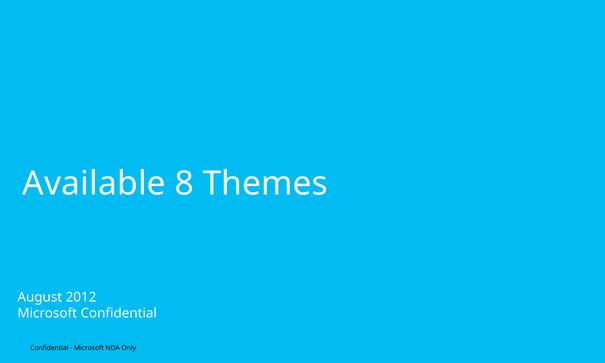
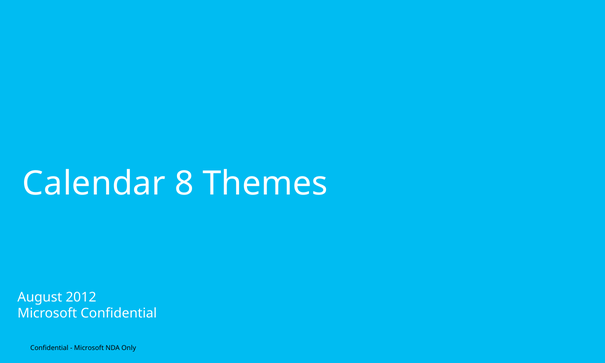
Available: Available -> Calendar (94, 184)
